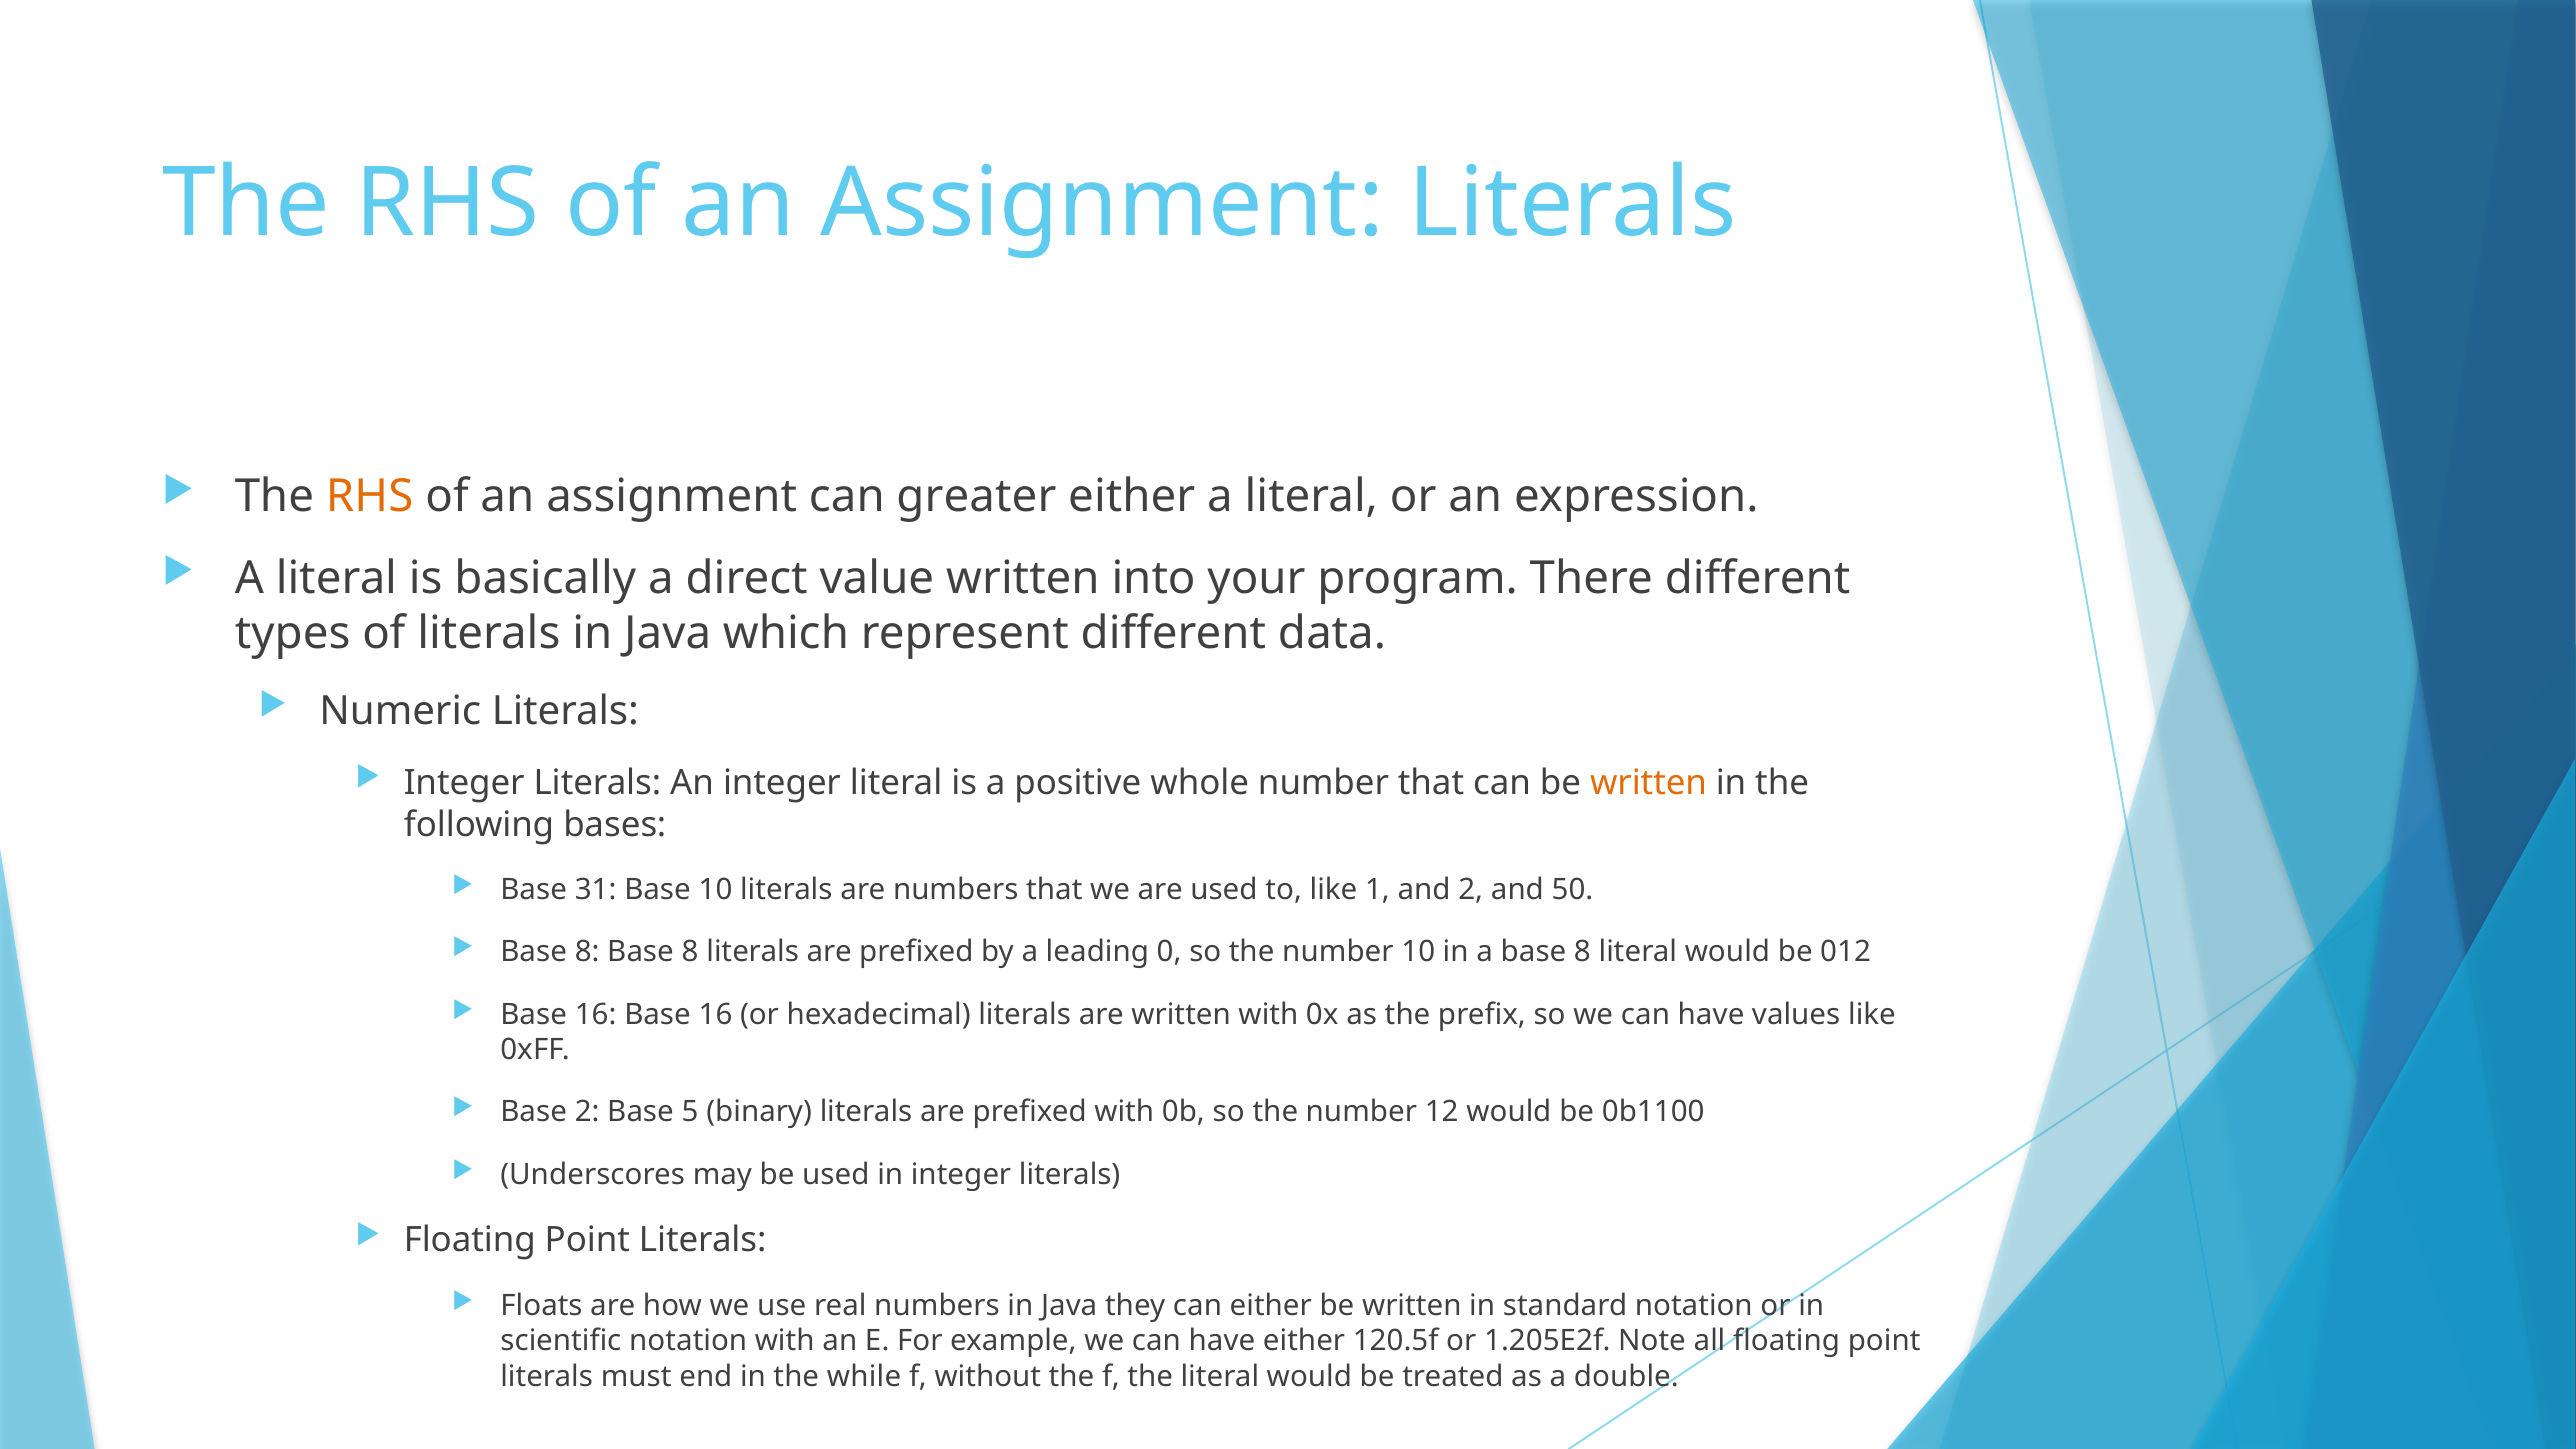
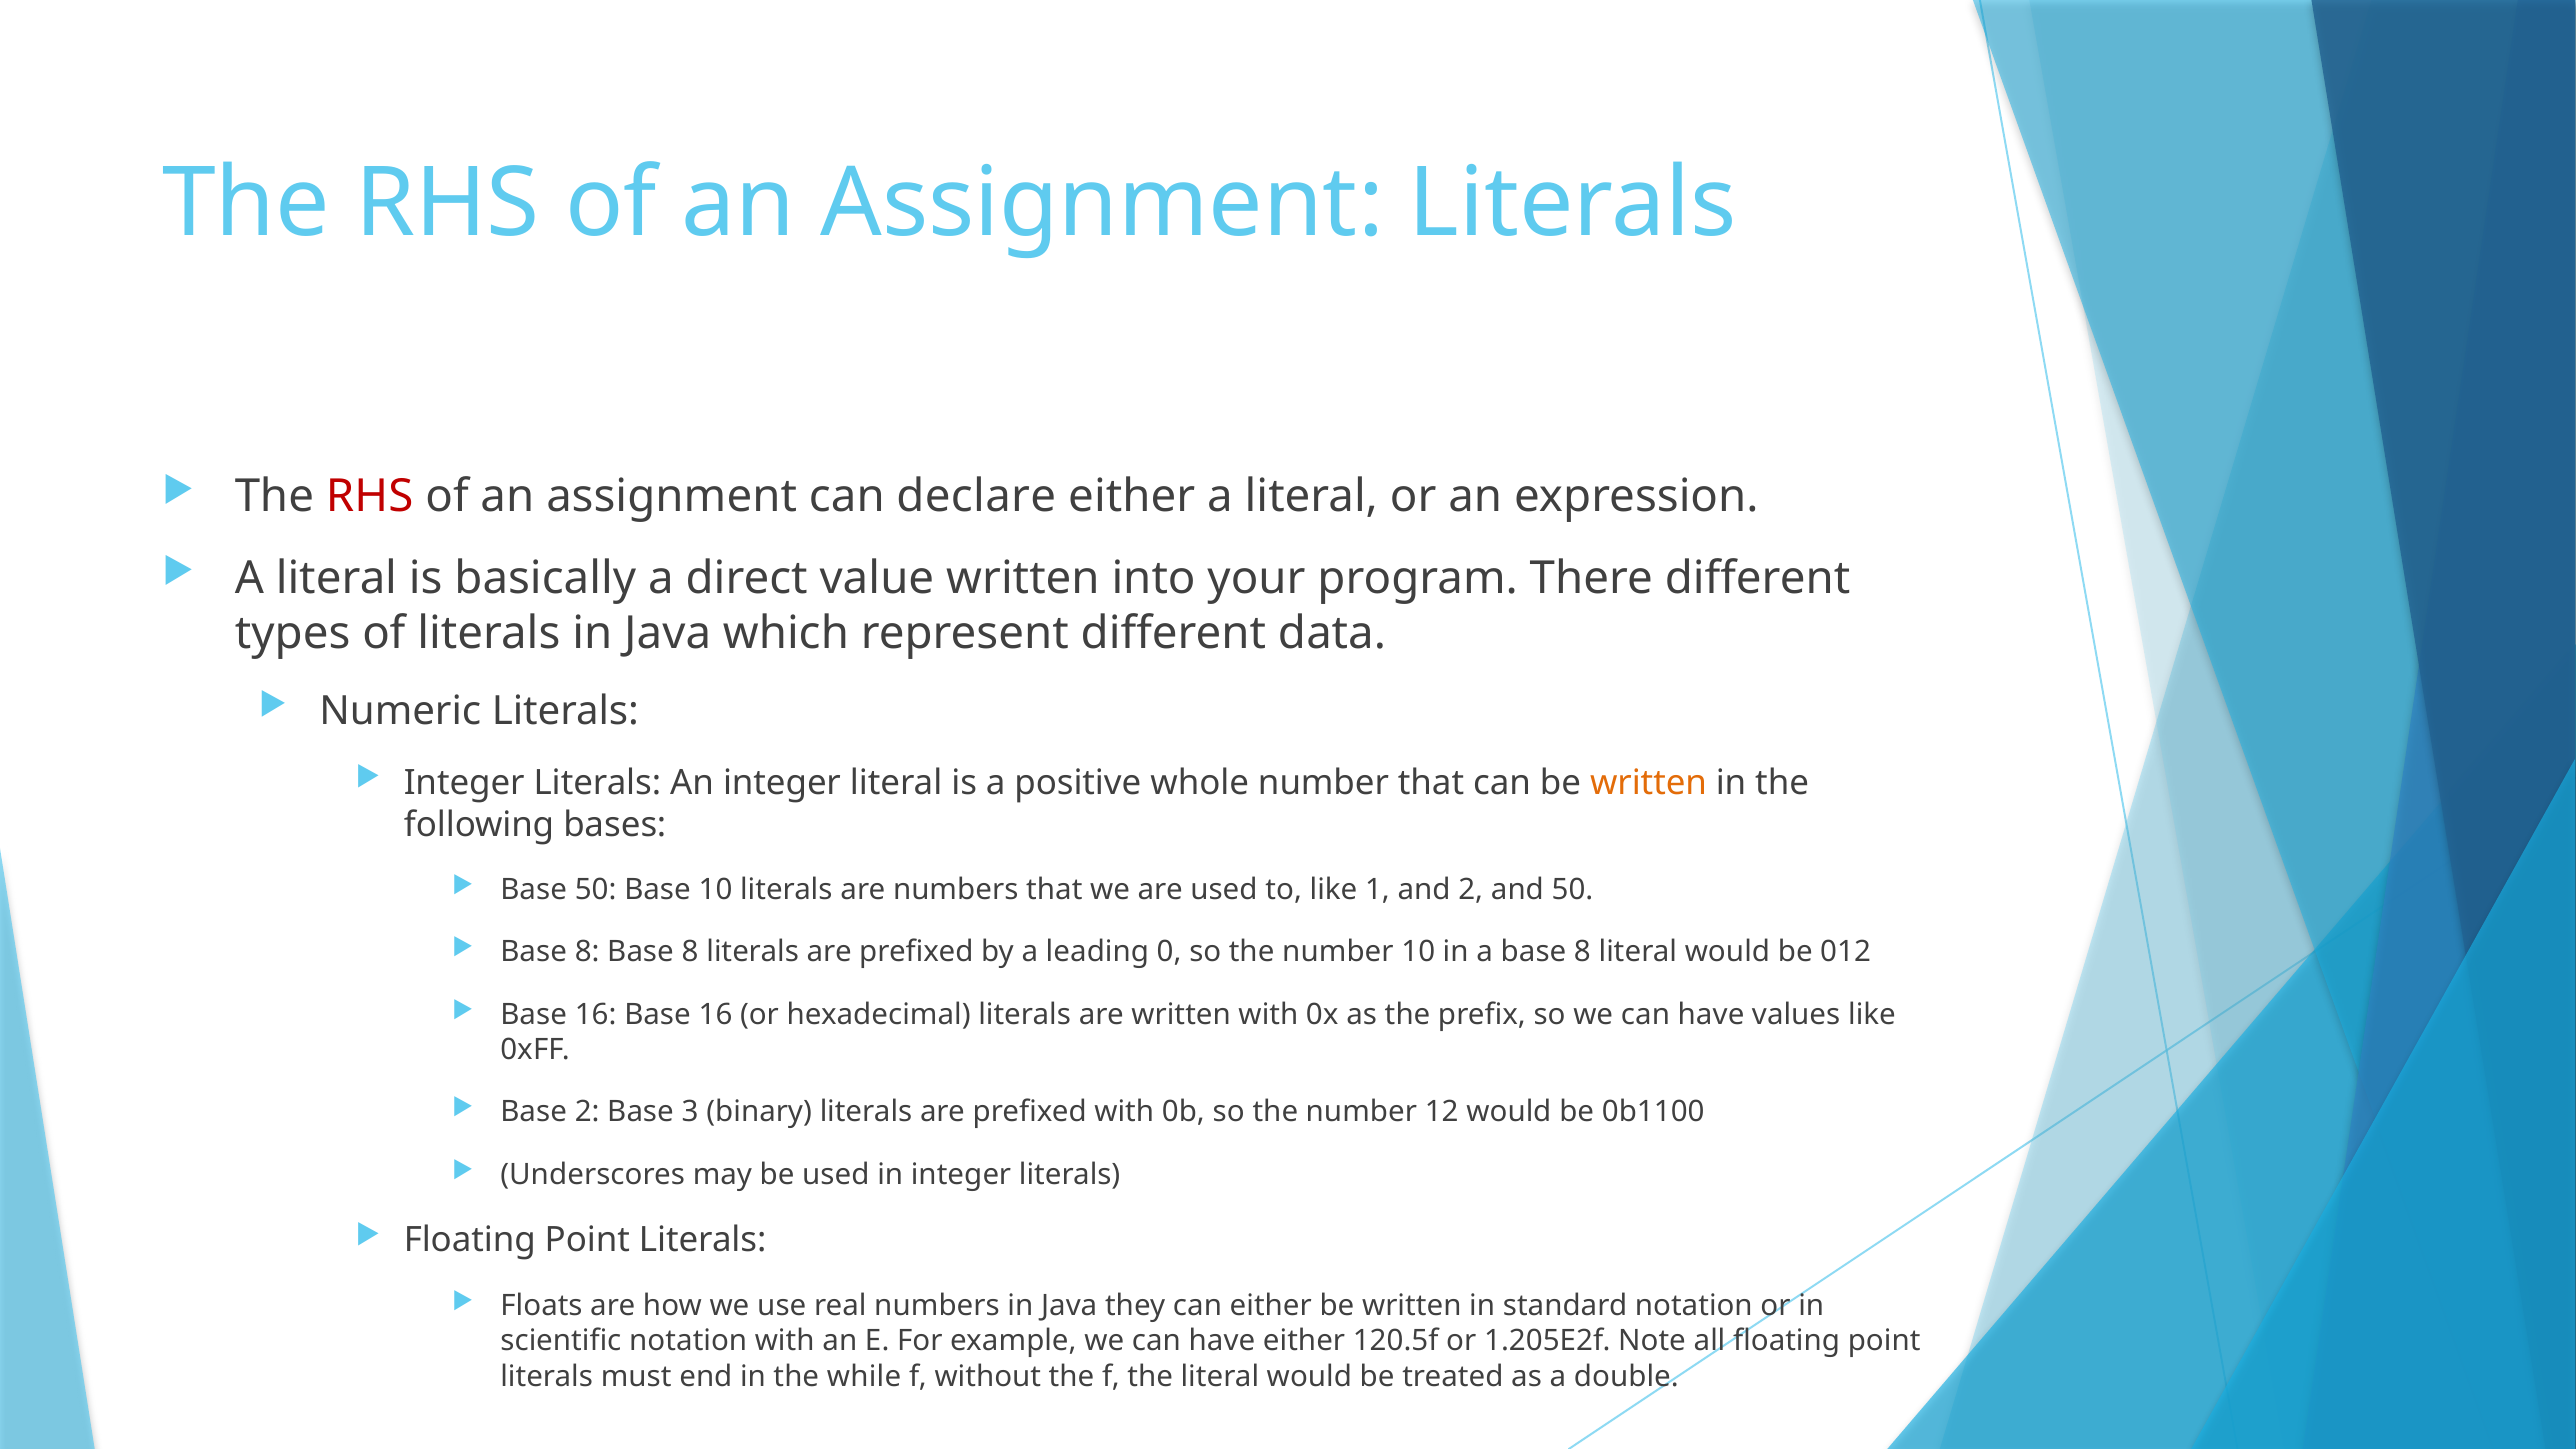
RHS colour: orange -> red (370, 497)
greater: greater -> declare (976, 497)
Base 31: 31 -> 50 (596, 890)
5: 5 -> 3 (690, 1112)
